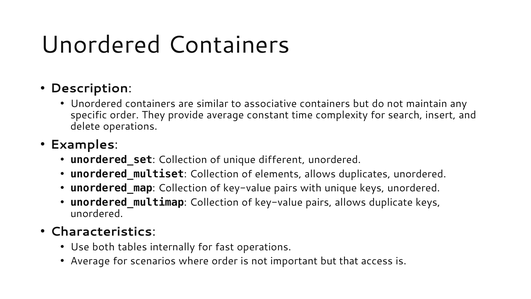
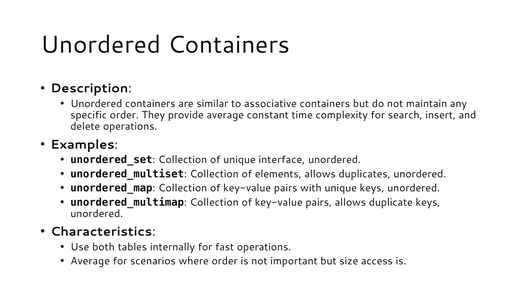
different: different -> interface (282, 160)
that: that -> size (349, 261)
